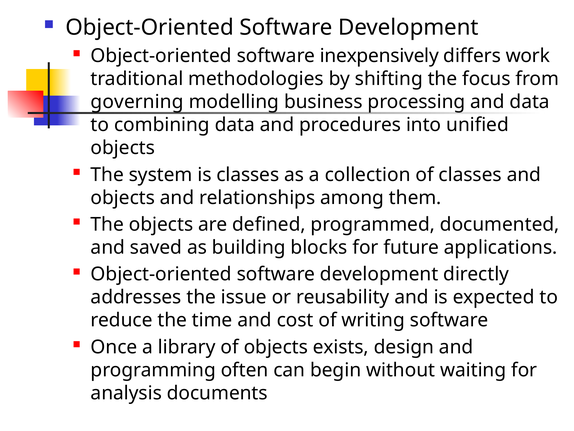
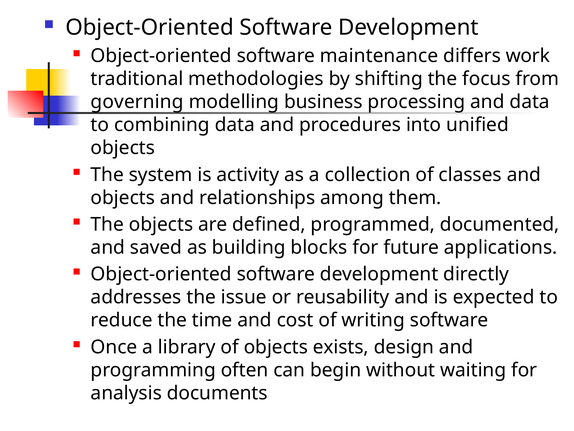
inexpensively: inexpensively -> maintenance (379, 56)
is classes: classes -> activity (248, 174)
